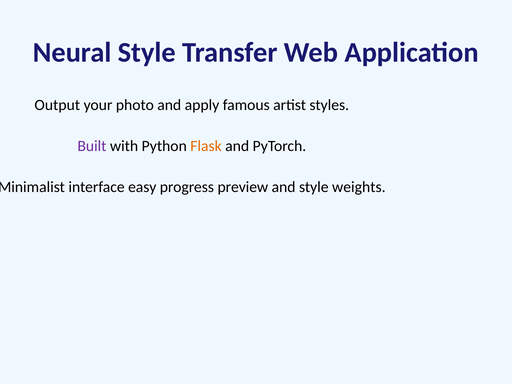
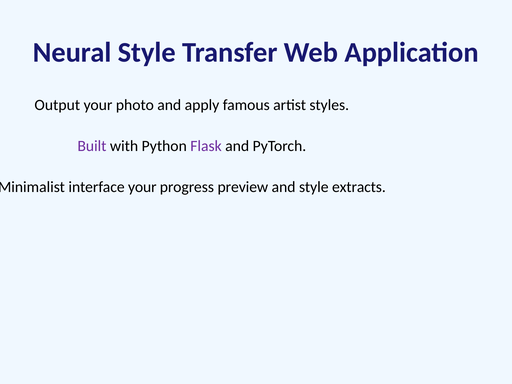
Flask colour: orange -> purple (206, 146)
interface easy: easy -> your (142, 187)
weights: weights -> extracts (359, 187)
